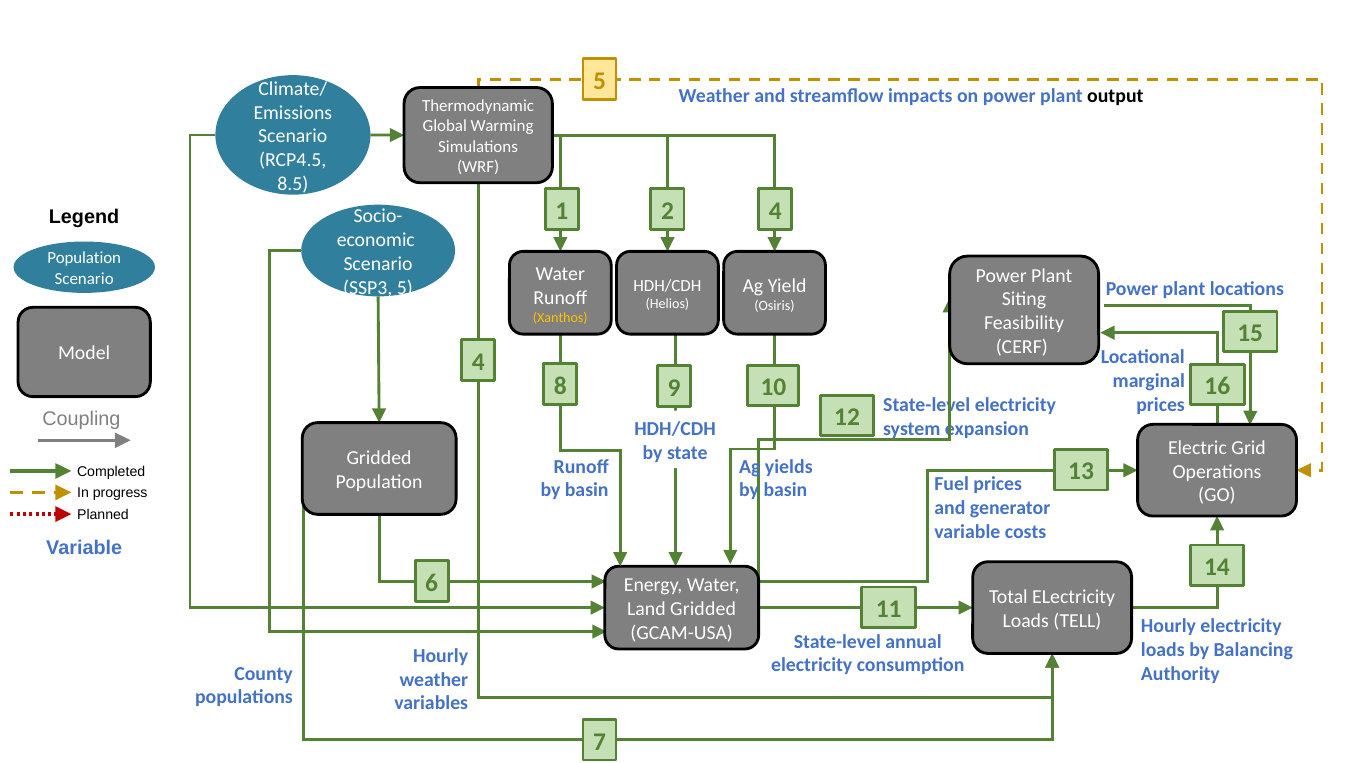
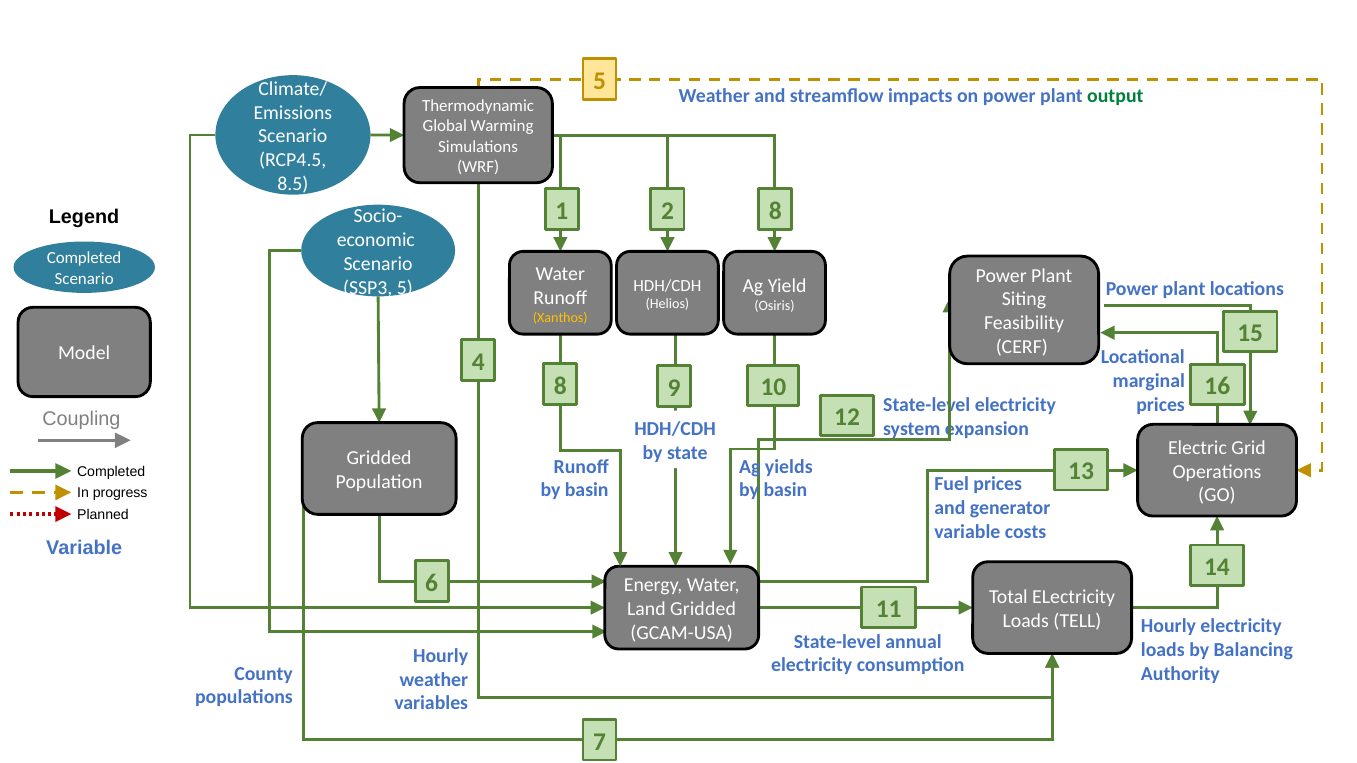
output colour: black -> green (1115, 96)
2 4: 4 -> 8 (775, 211)
Population: Population -> Completed (84, 258)
